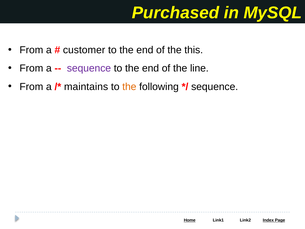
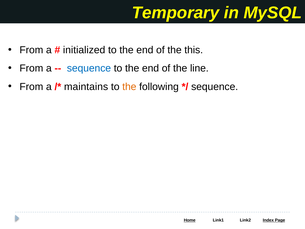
Purchased: Purchased -> Temporary (176, 13)
customer: customer -> initialized (84, 50)
sequence colour: purple -> blue (89, 68)
